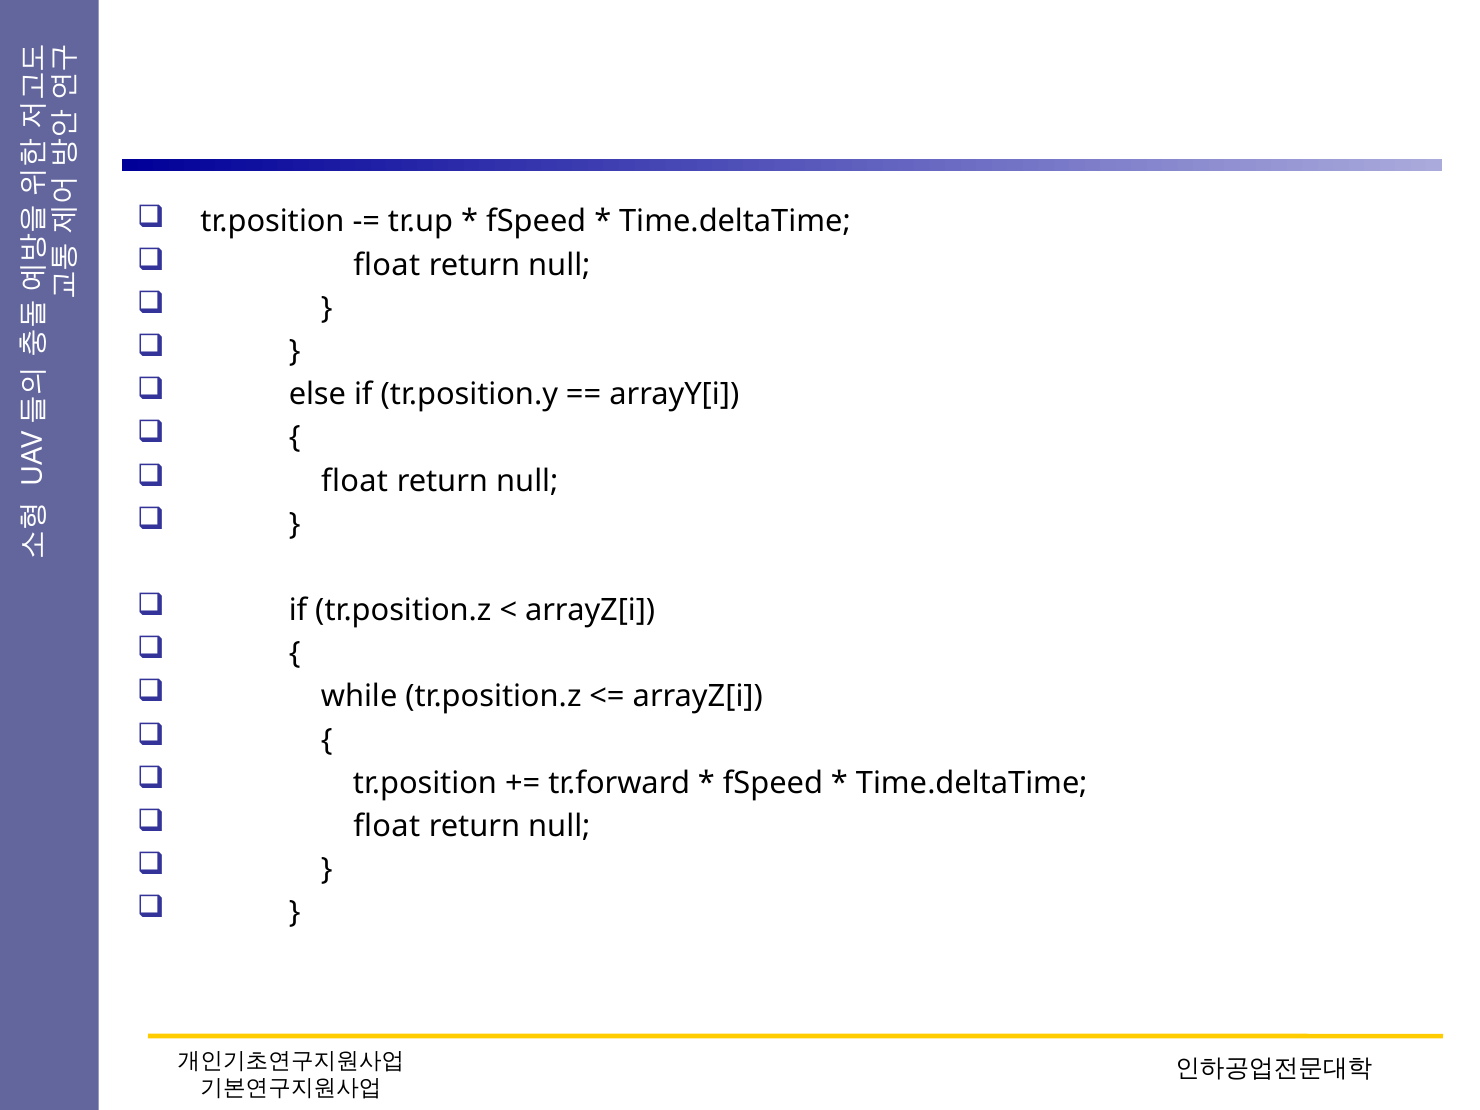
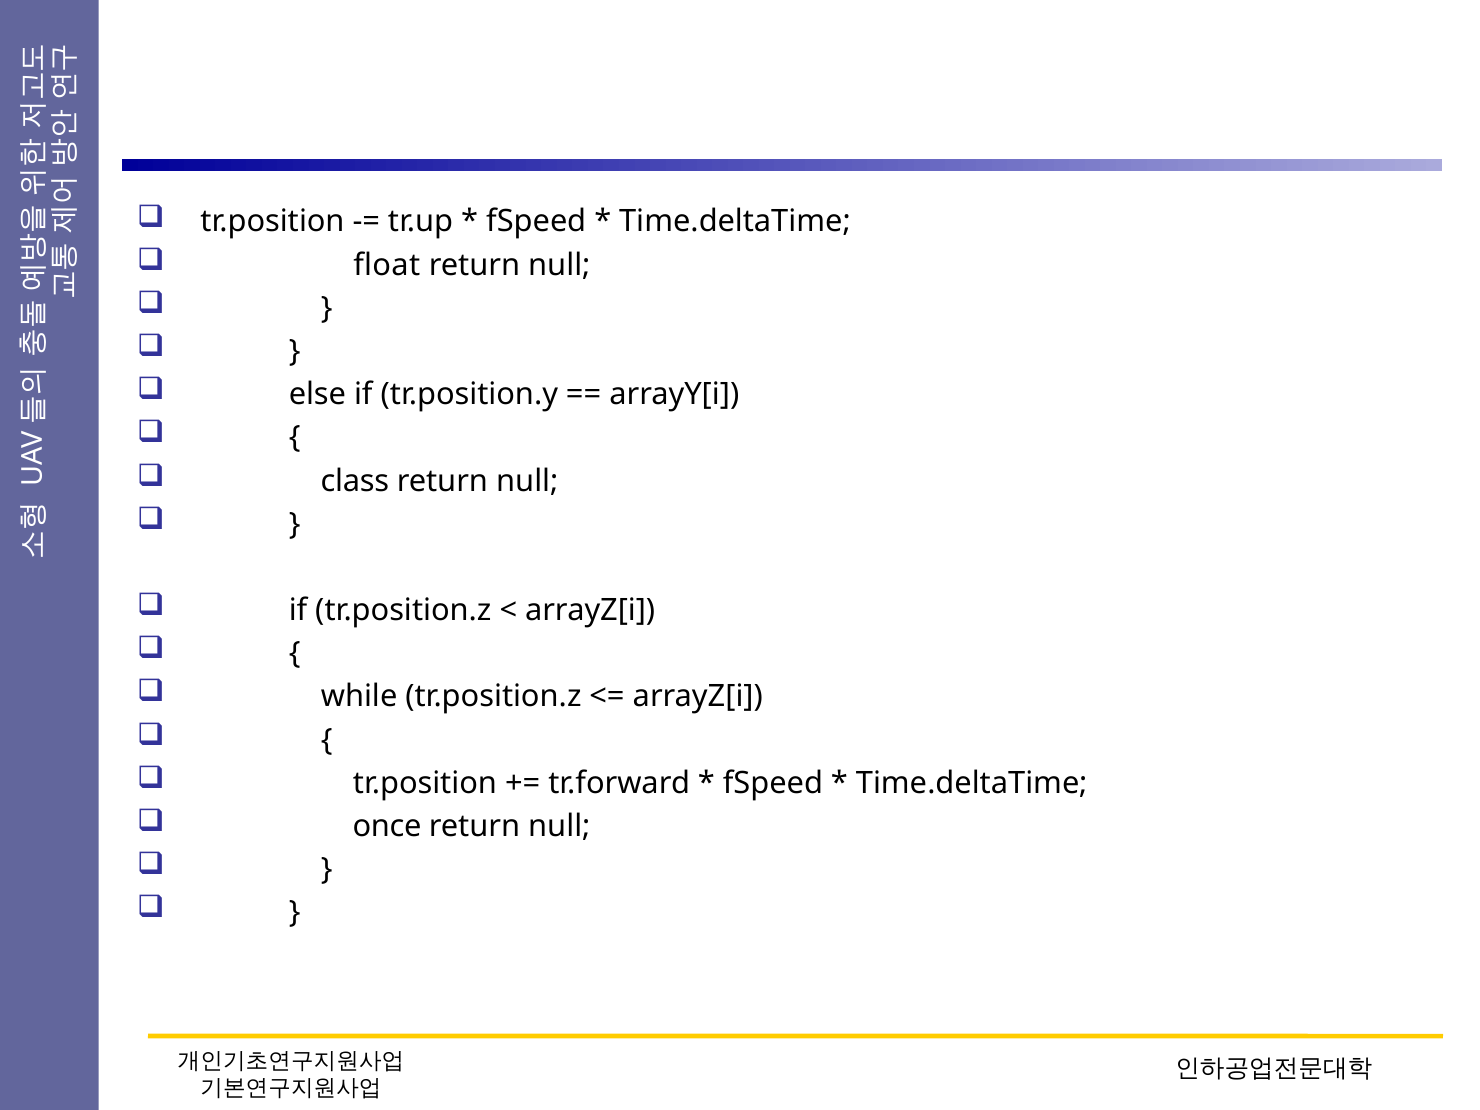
float: float -> class (355, 481)
float: float -> once (387, 826)
